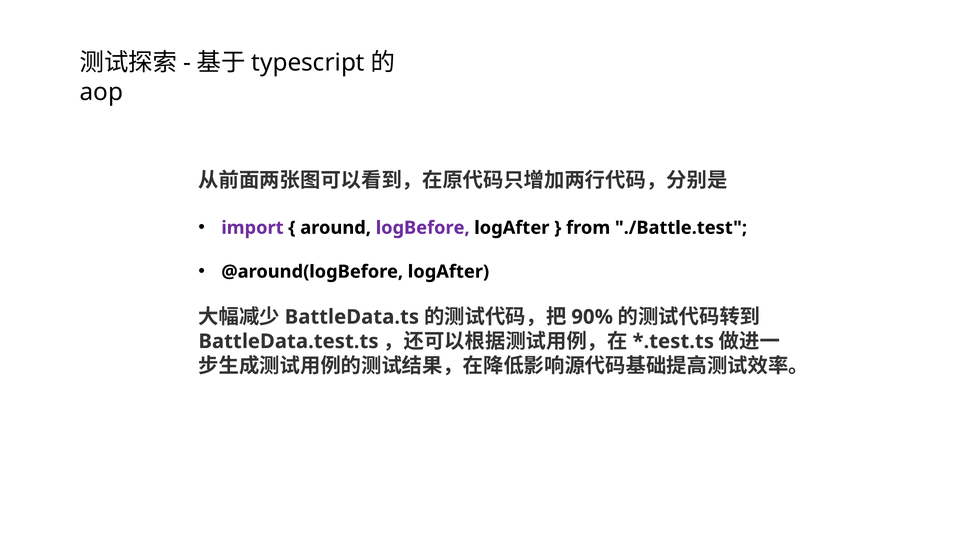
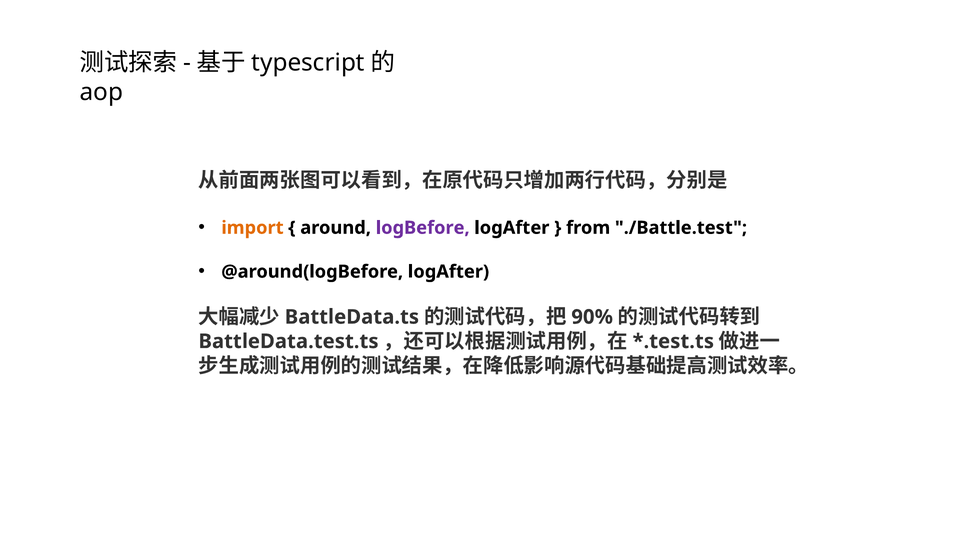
import colour: purple -> orange (252, 228)
